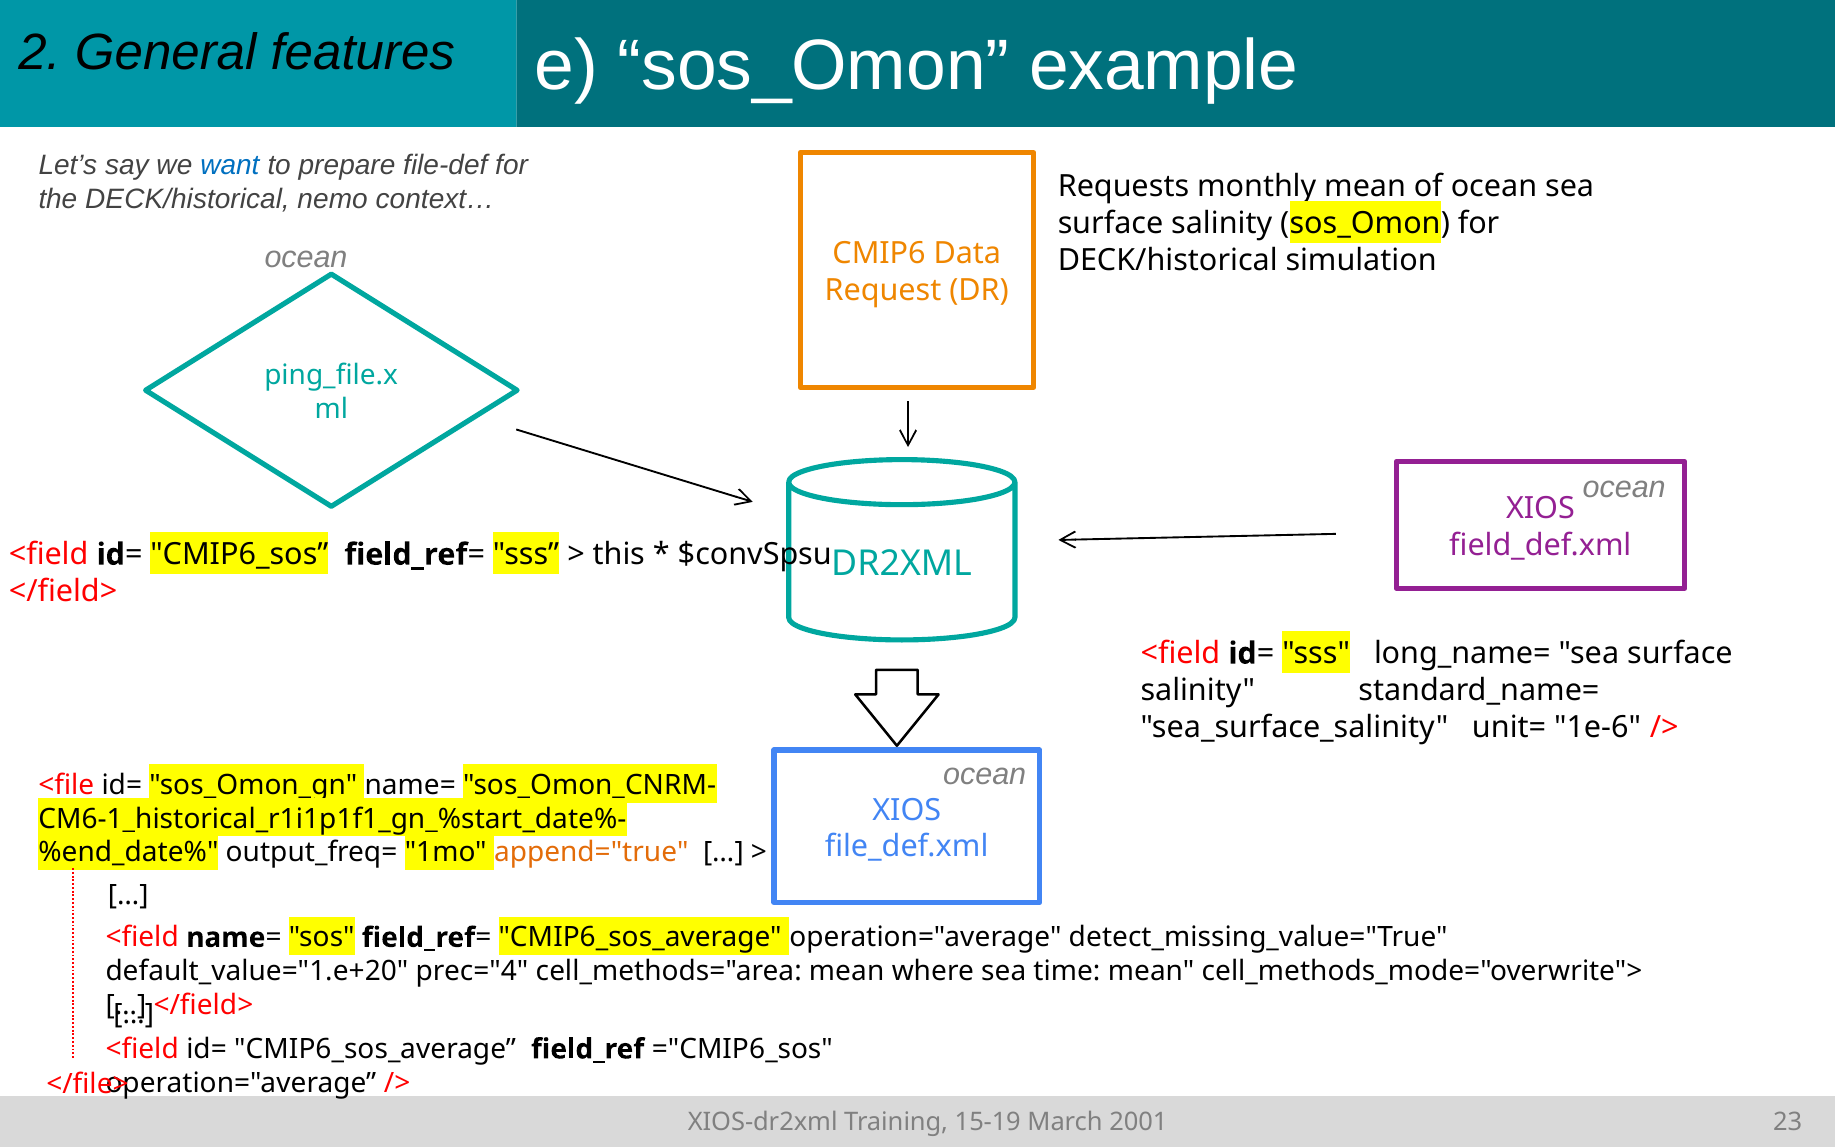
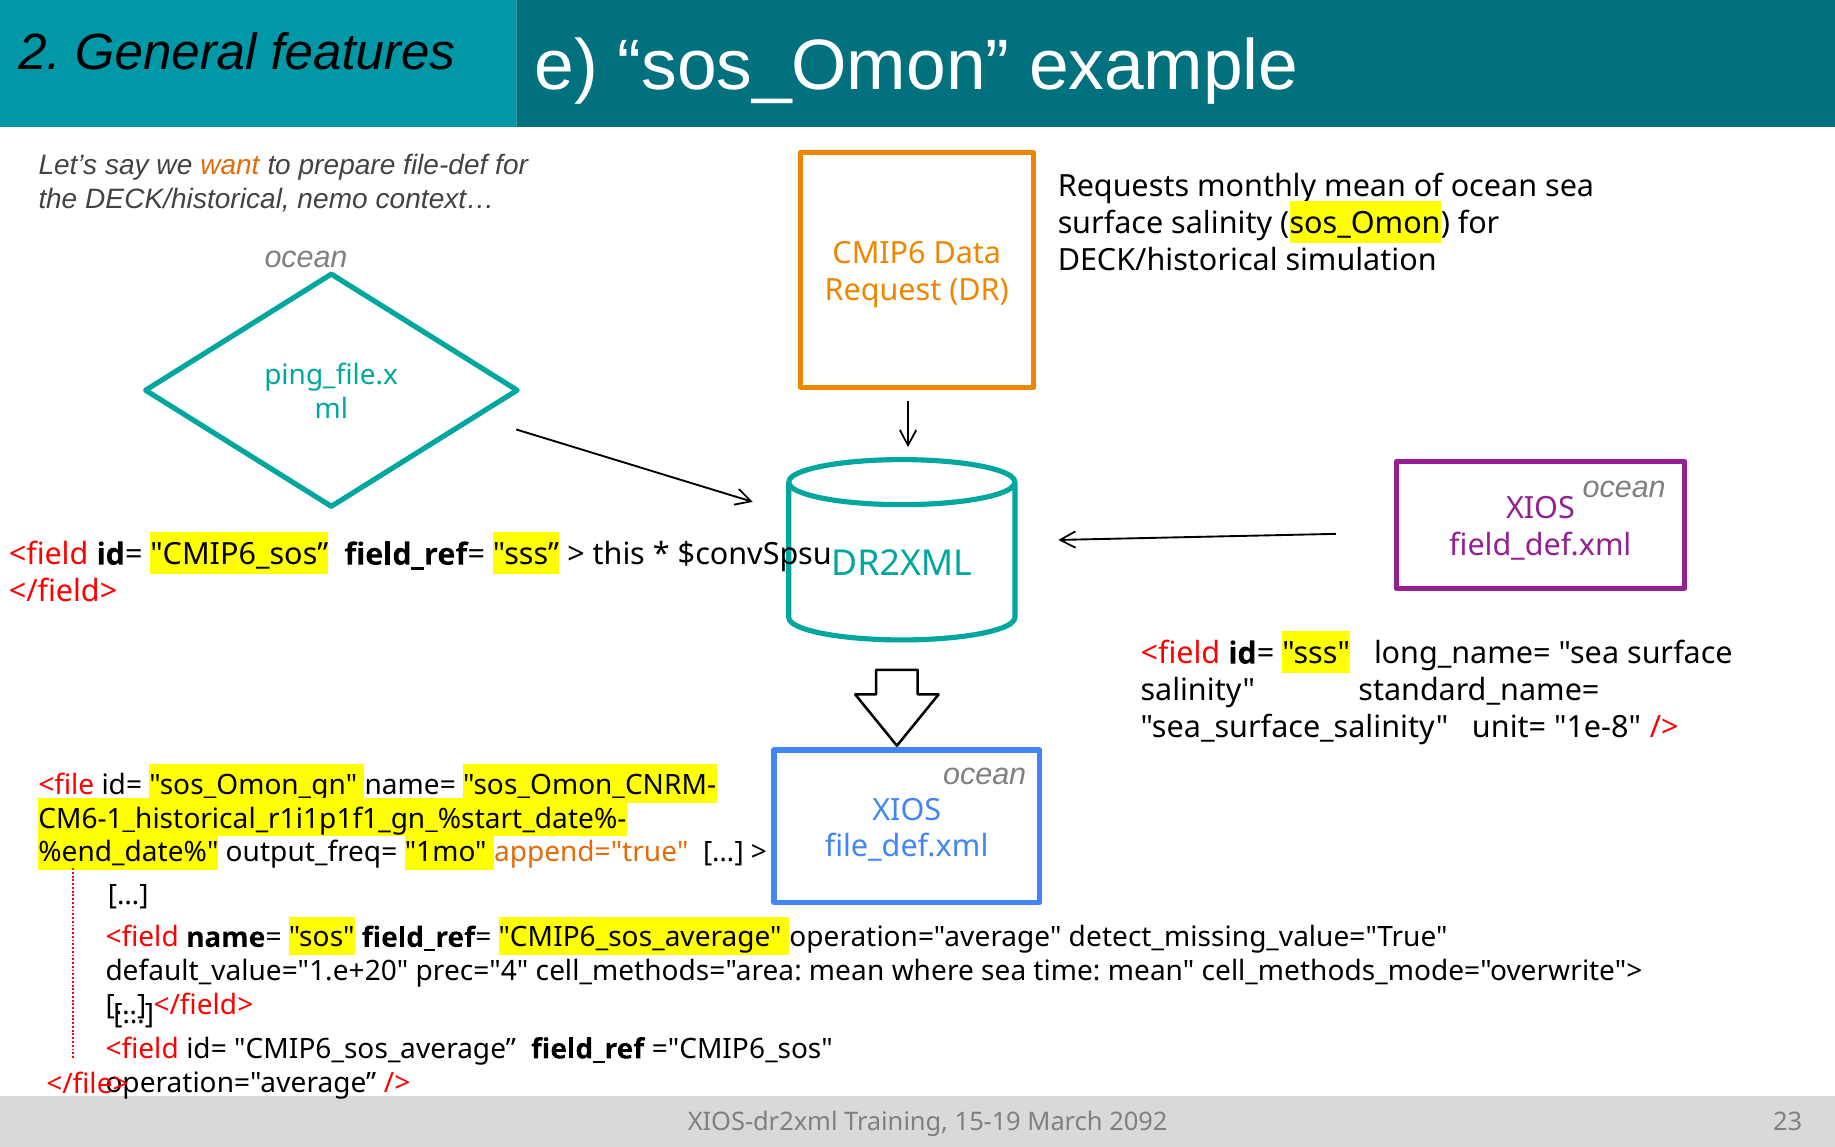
want colour: blue -> orange (230, 165)
1e-6: 1e-6 -> 1e-8 (1598, 727)
2001: 2001 -> 2092 (1138, 1122)
